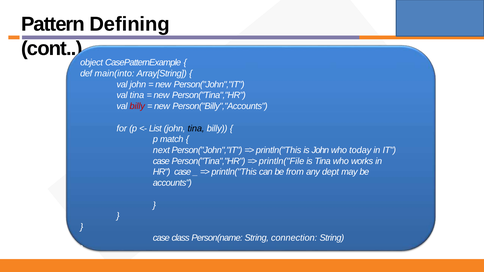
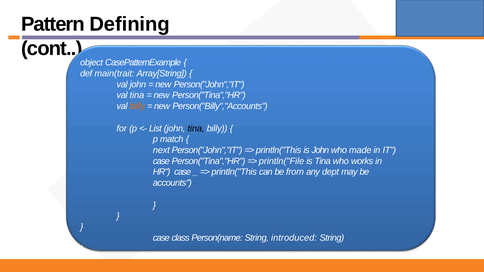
main(into: main(into -> main(trait (114, 74)
billy colour: red -> orange (137, 106)
today: today -> made (360, 150)
connection: connection -> introduced (294, 238)
